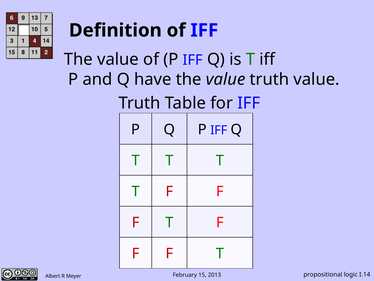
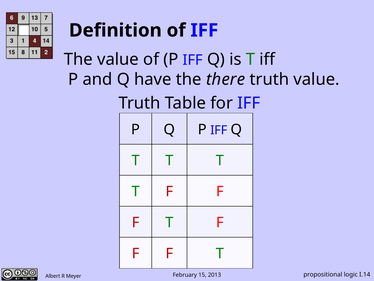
have the value: value -> there (226, 79)
